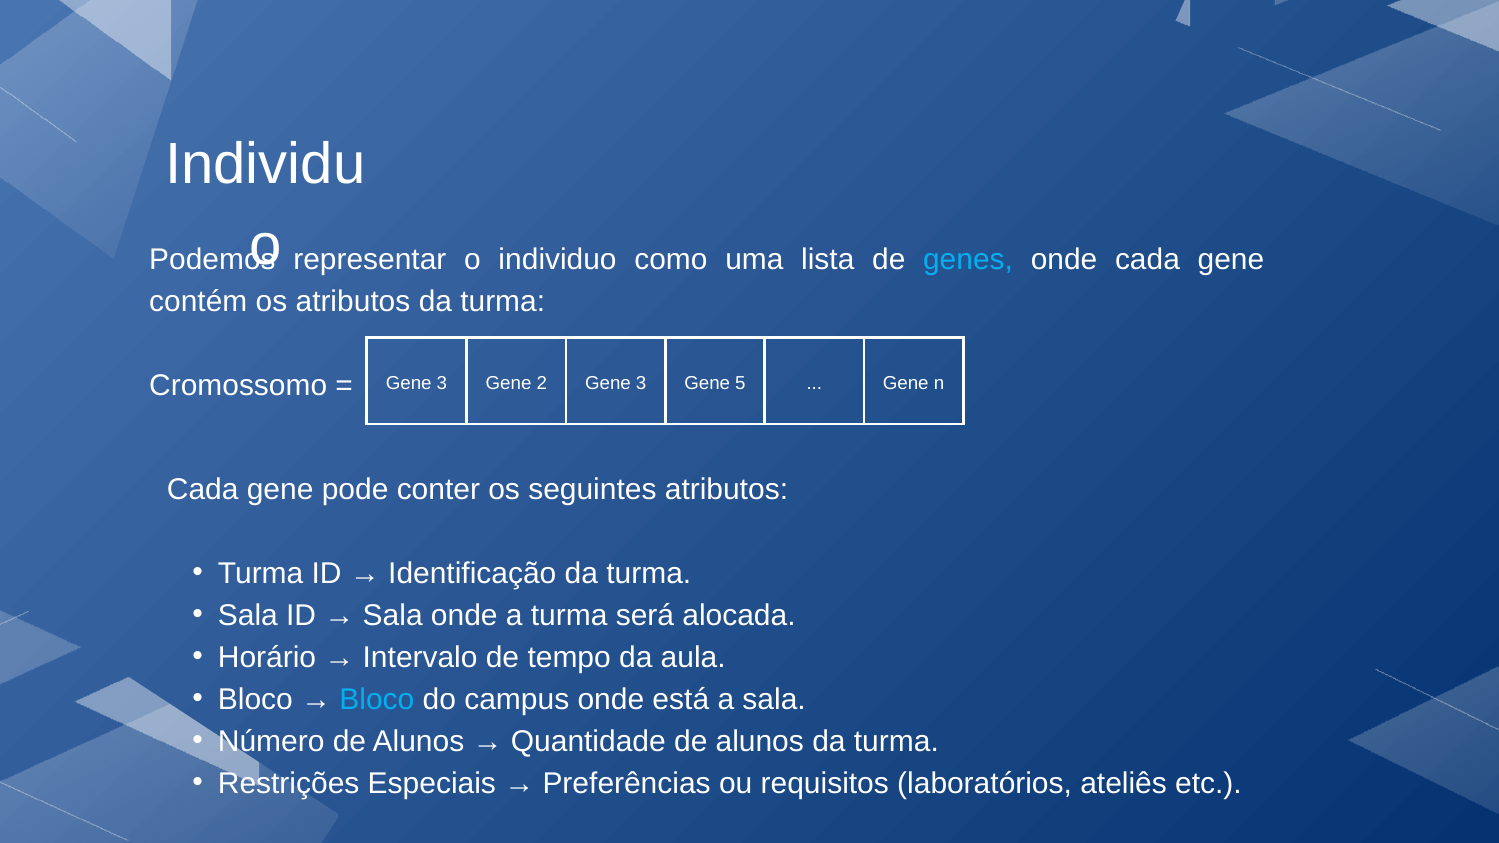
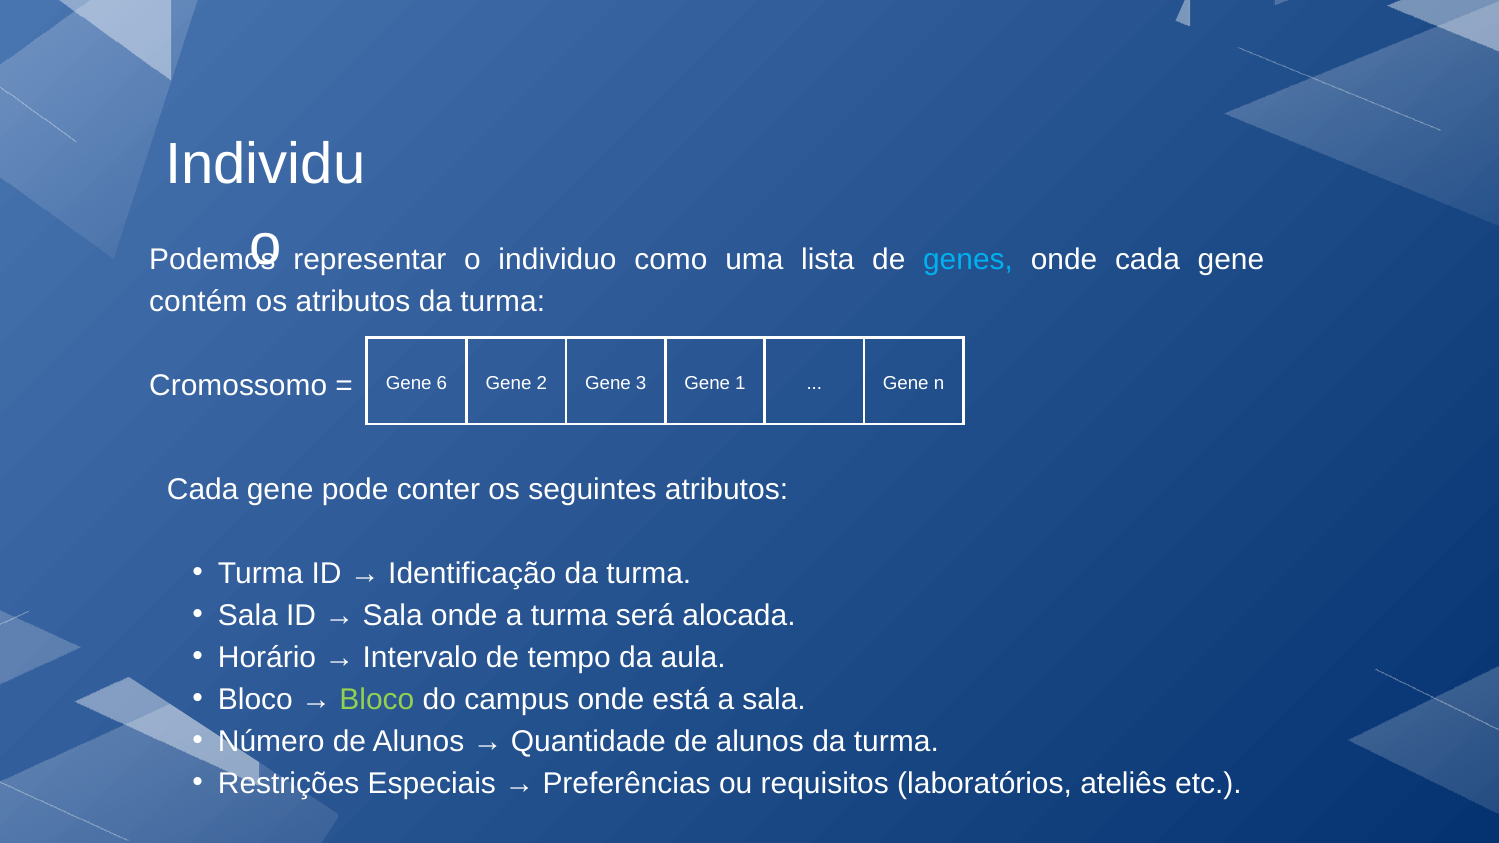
3: 3 -> 6 (442, 384)
5: 5 -> 1 (740, 384)
Bloco colour: light blue -> light green (377, 700)
